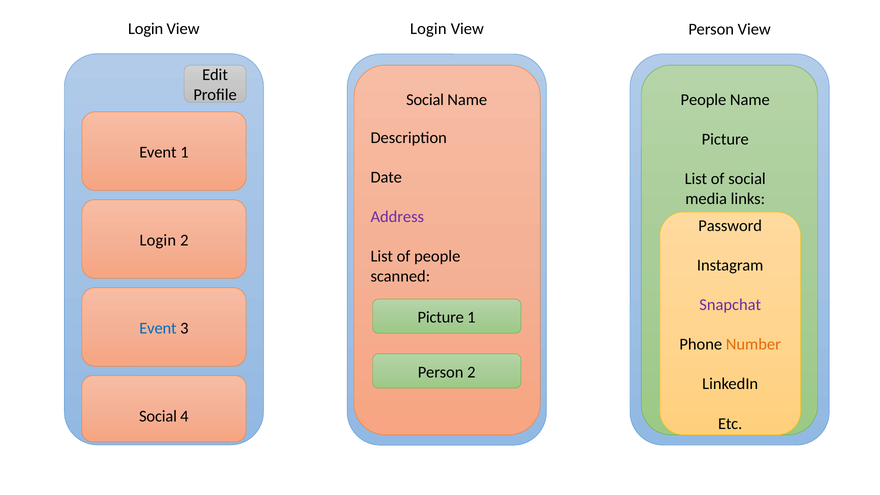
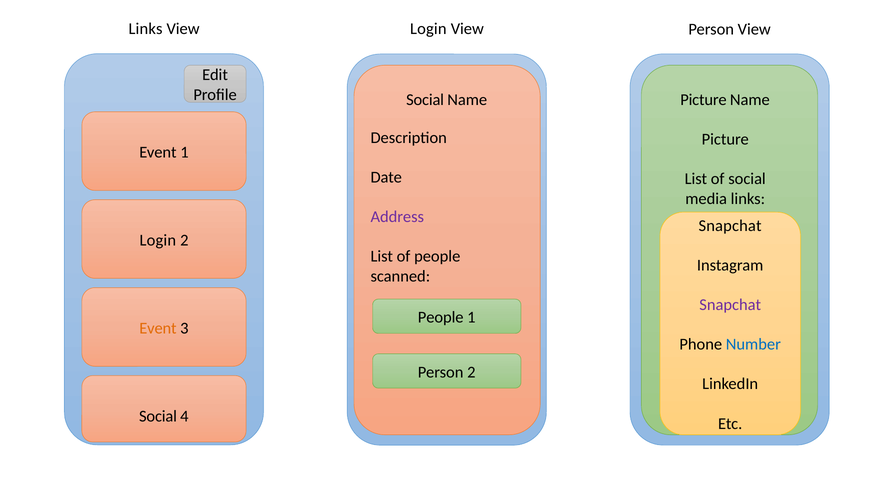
Login: Login -> Links (146, 29)
People: People -> Picture (703, 100)
Password: Password -> Snapchat (730, 226)
Picture: Picture -> People (441, 317)
Event colour: blue -> orange (158, 328)
Number colour: orange -> blue (753, 344)
